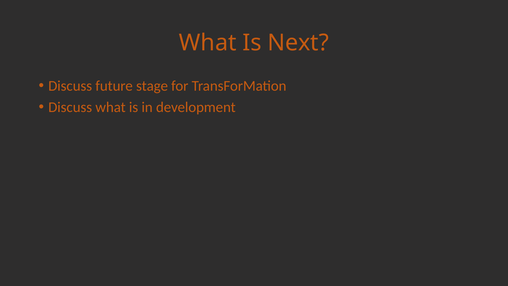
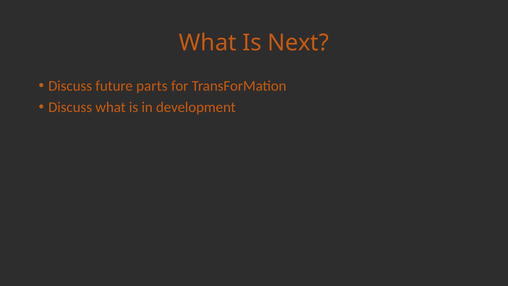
stage: stage -> parts (152, 86)
